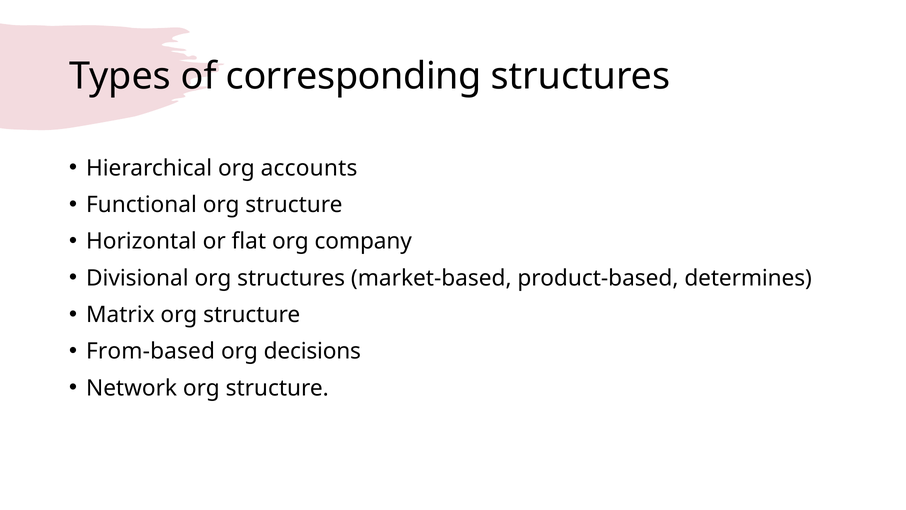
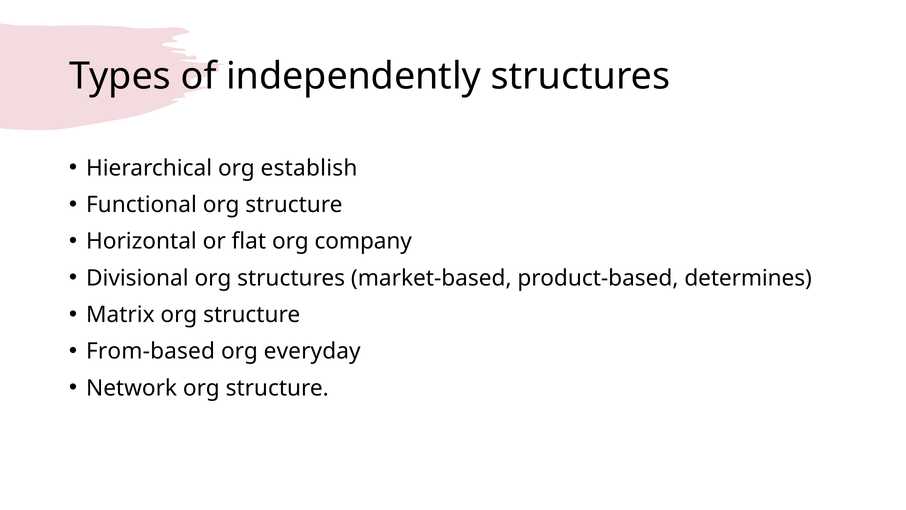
corresponding: corresponding -> independently (354, 76)
accounts: accounts -> establish (309, 168)
decisions: decisions -> everyday (312, 351)
